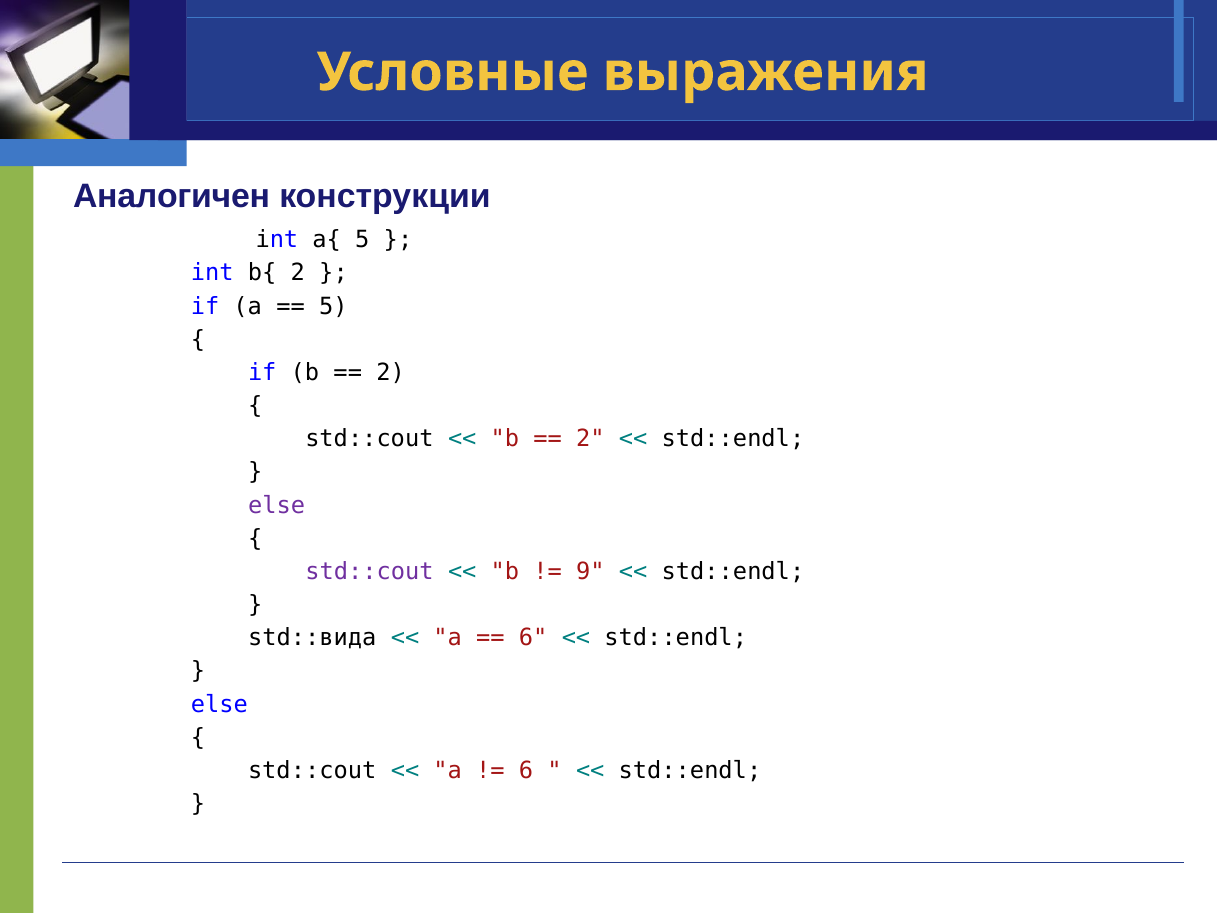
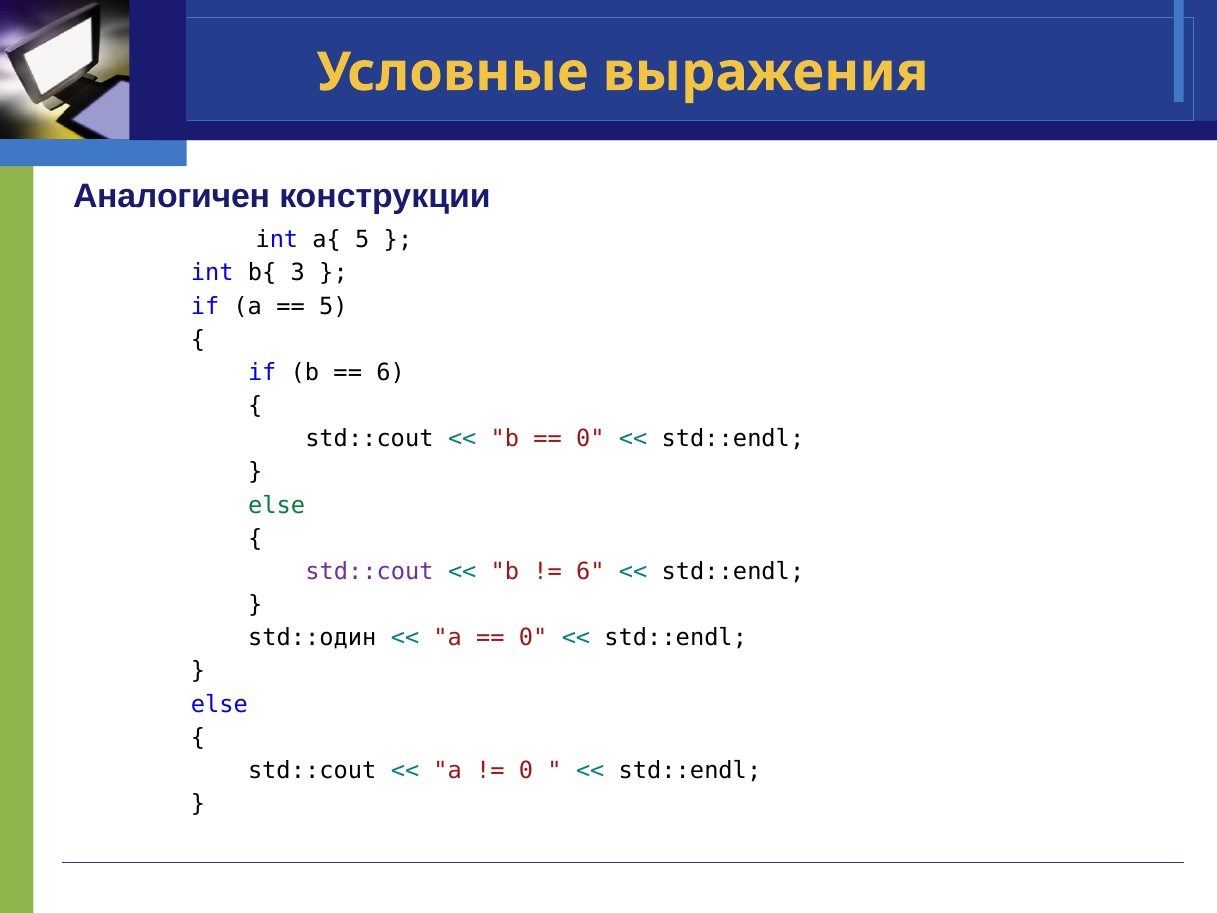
b{ 2: 2 -> 3 (298, 273)
2: 2 -> 6 (391, 373)
2: 2 -> 0 (590, 439)
else colour: purple -> green (277, 505)
9: 9 -> 6 (590, 572)
std::вида: std::вида -> std::один (312, 638)
6: 6 -> 0 (533, 638)
6: 6 -> 0 (526, 770)
